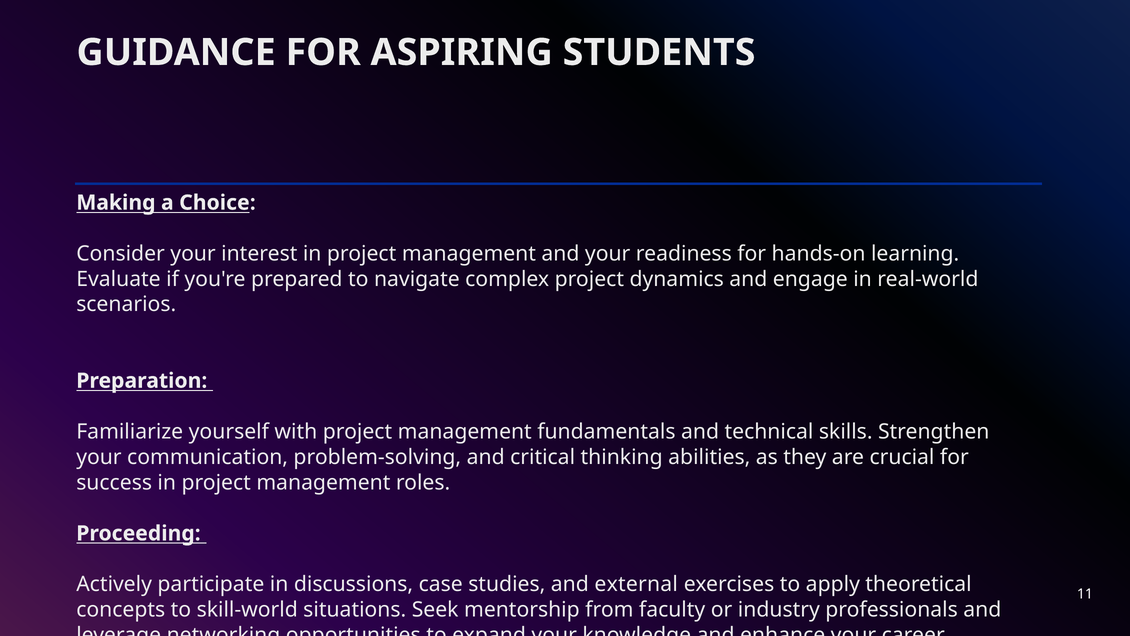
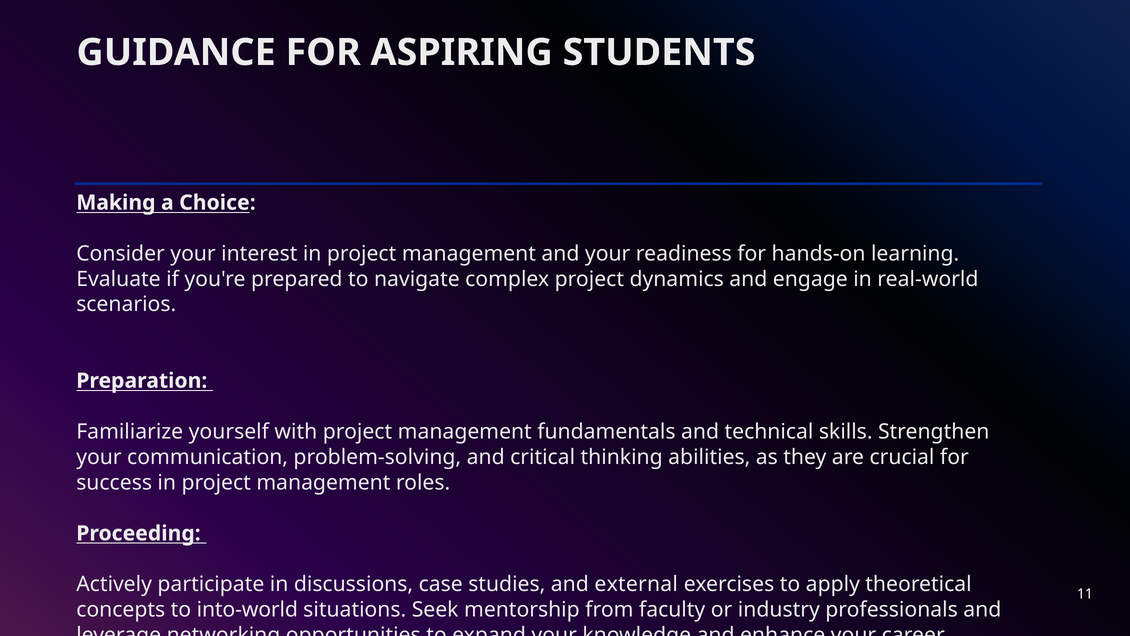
skill-world: skill-world -> into-world (247, 609)
